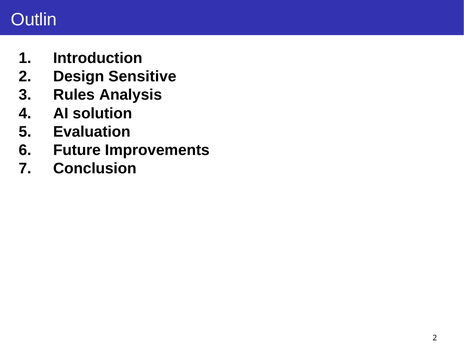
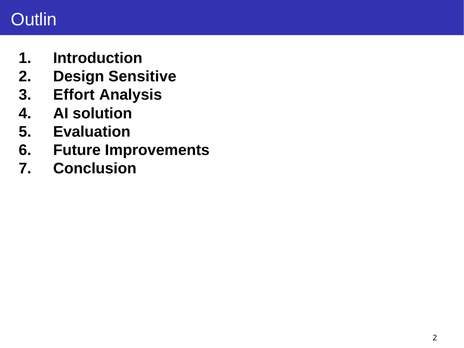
Rules: Rules -> Effort (74, 95)
